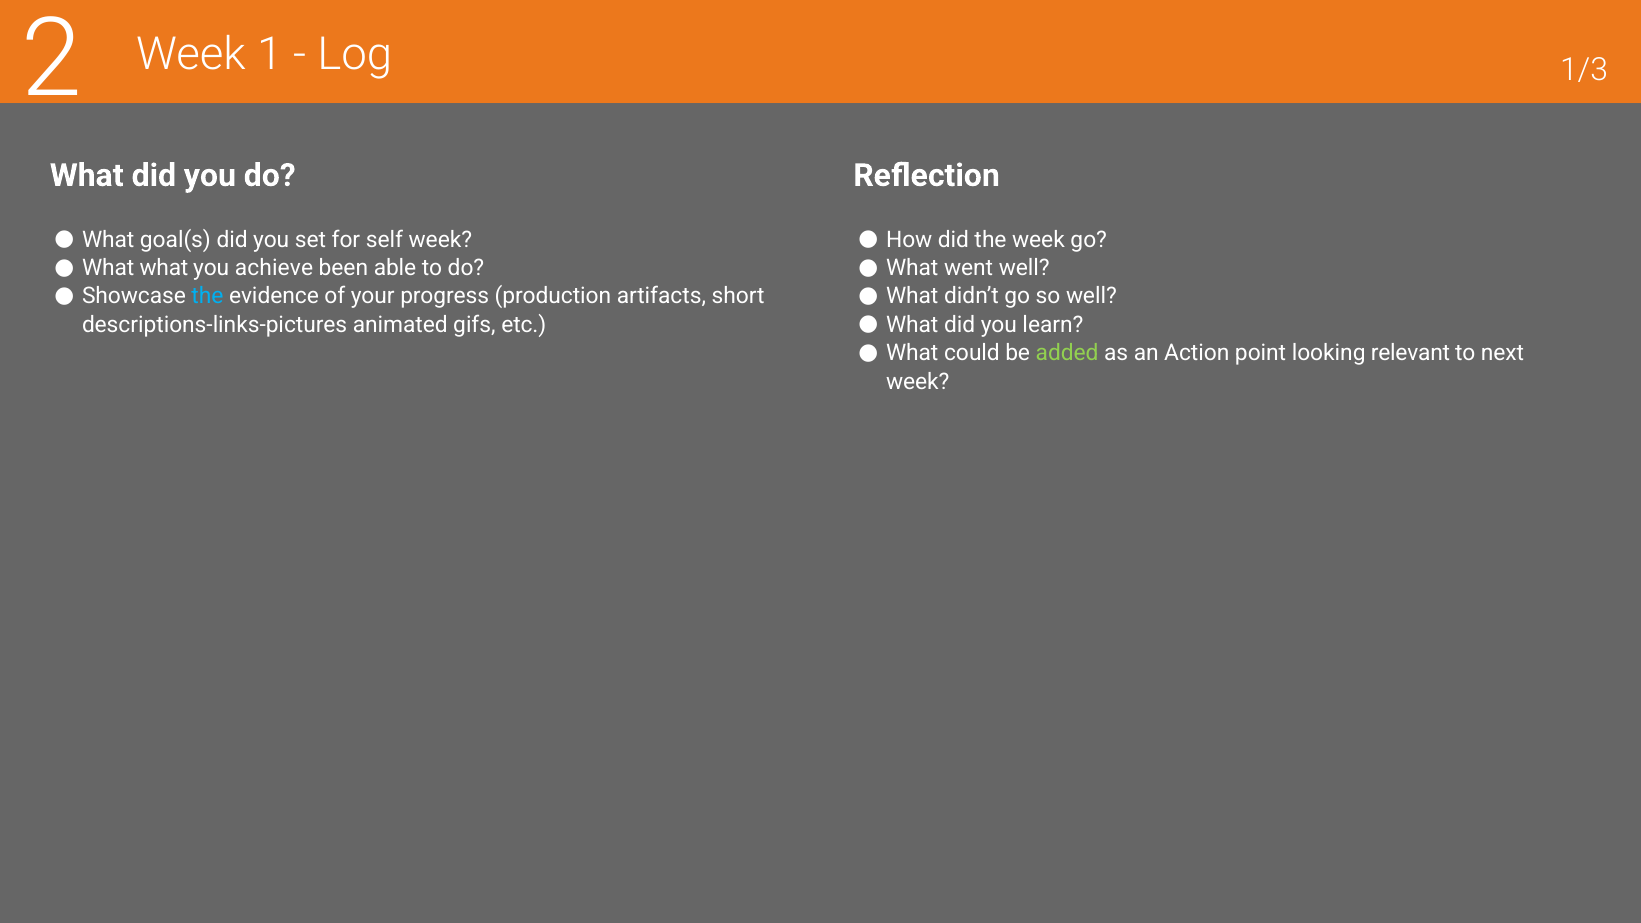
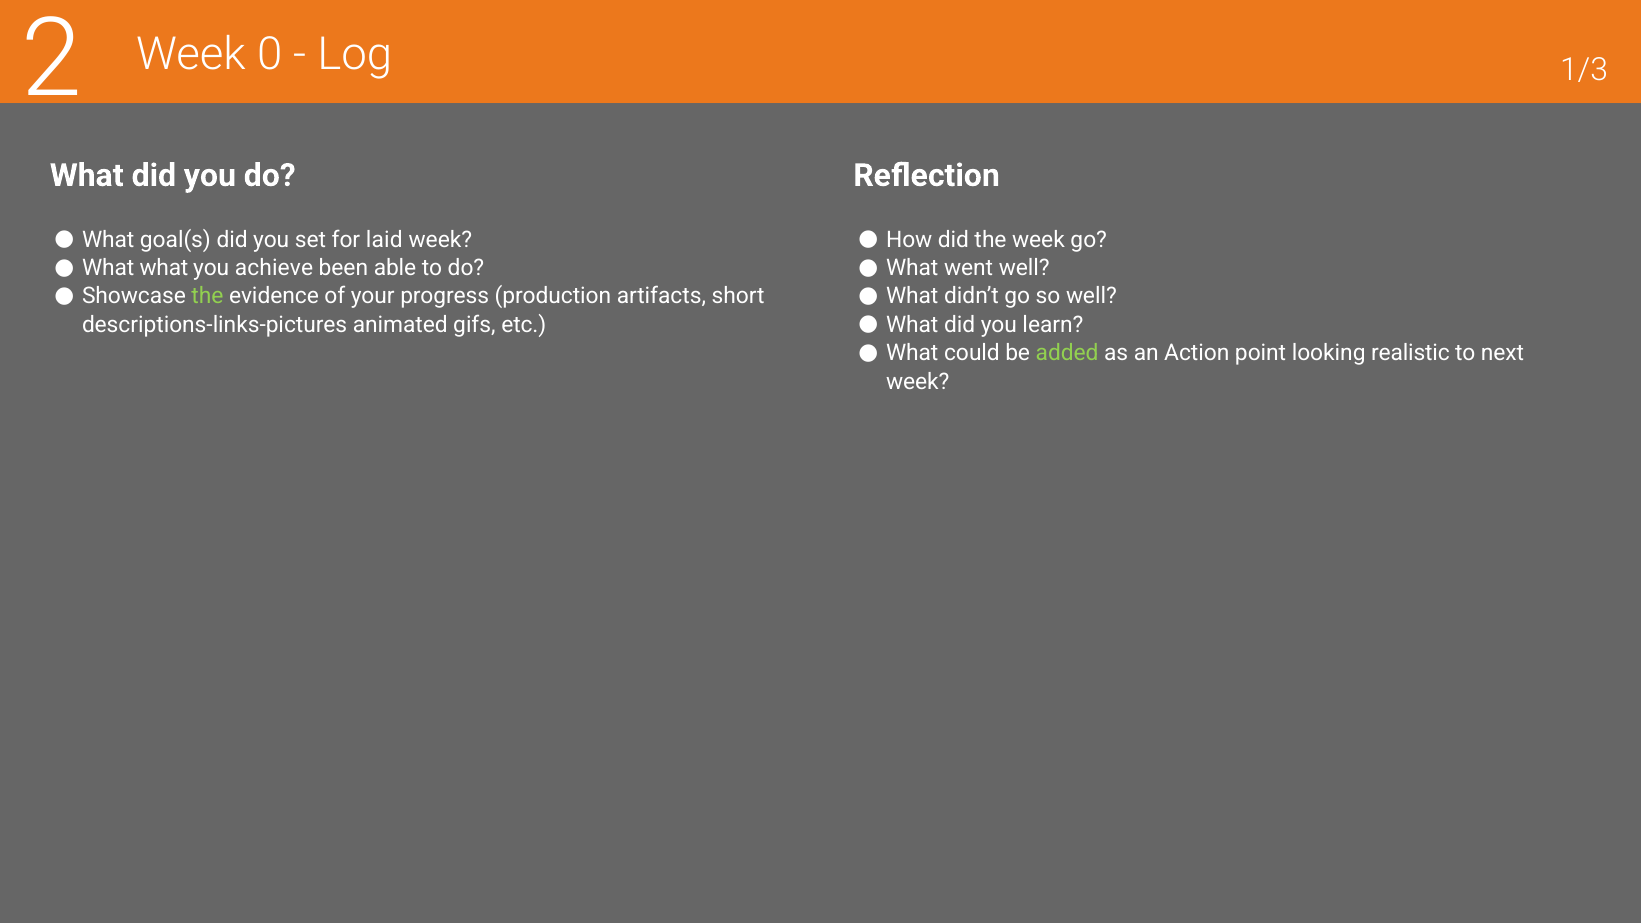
1: 1 -> 0 (270, 55)
self: self -> laid (384, 240)
the colour: light blue -> light green (207, 296)
relevant: relevant -> realistic (1410, 353)
